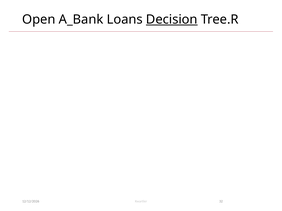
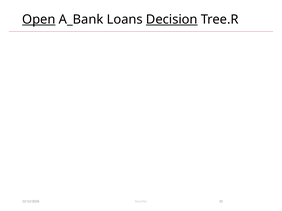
Open underline: none -> present (39, 20)
